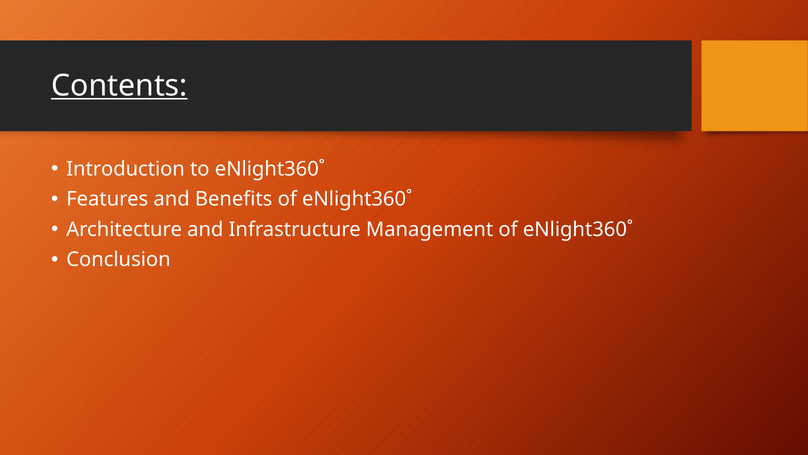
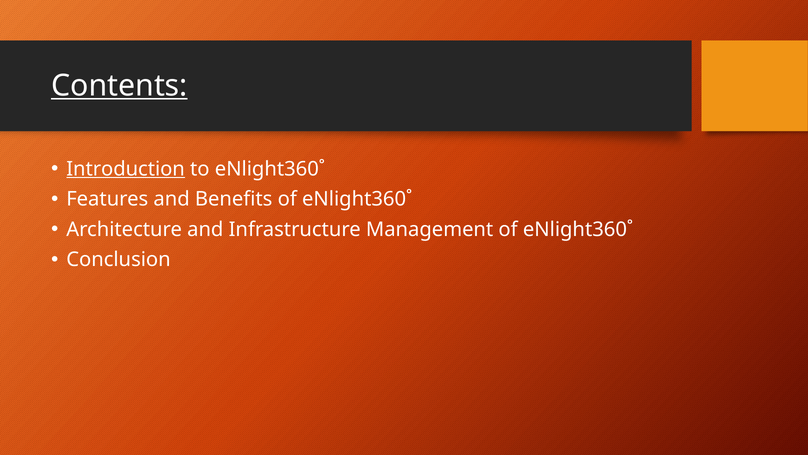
Introduction underline: none -> present (126, 169)
